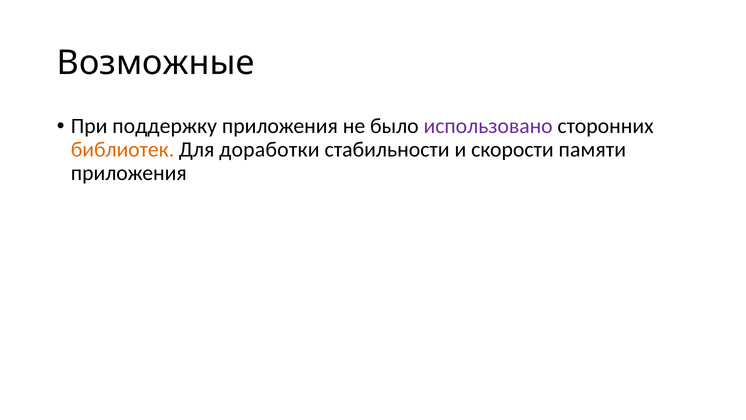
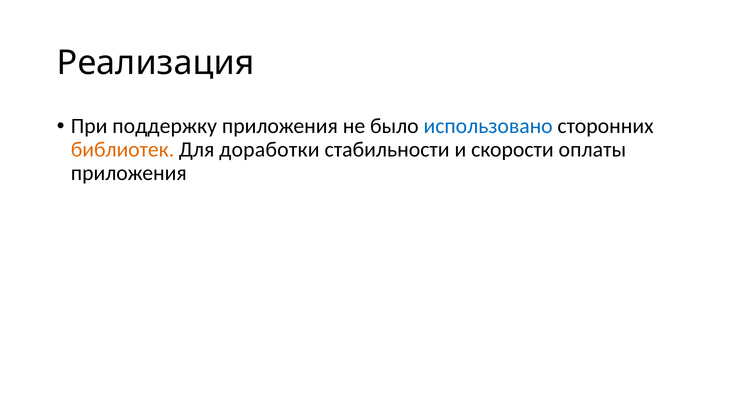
Возможные: Возможные -> Реализация (156, 63)
использовано colour: purple -> blue (488, 126)
памяти: памяти -> оплаты (592, 150)
